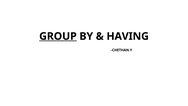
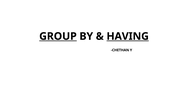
HAVING underline: none -> present (128, 36)
